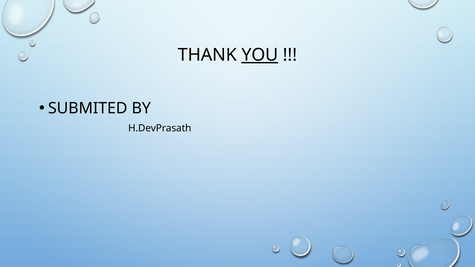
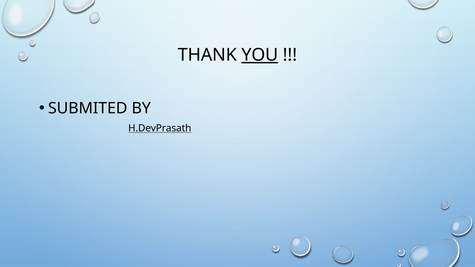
H.DevPrasath underline: none -> present (160, 128)
